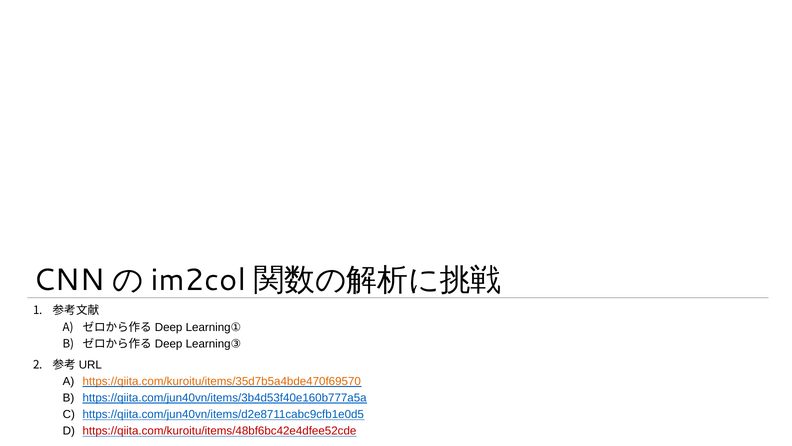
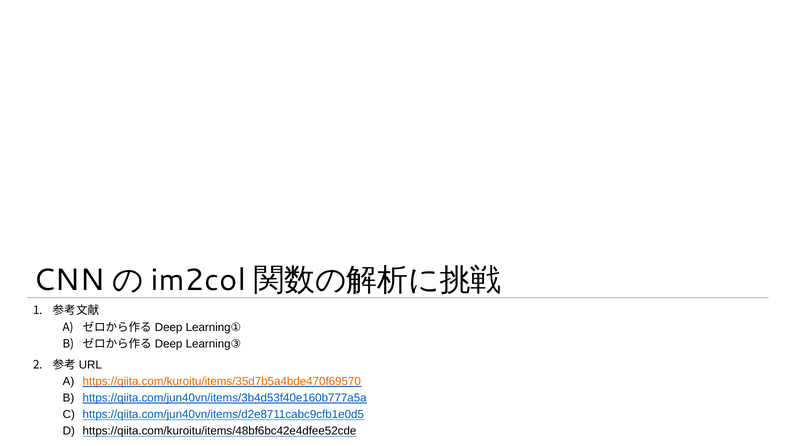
https://qiita.com/kuroitu/items/48bf6bc42e4dfee52cde colour: red -> black (219, 431)
